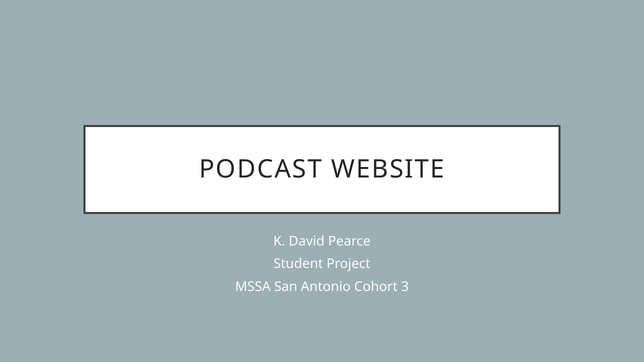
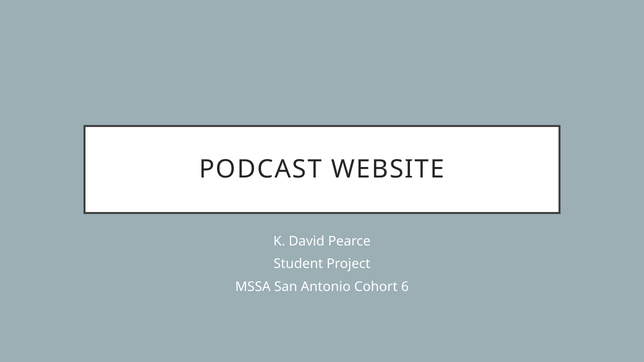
3: 3 -> 6 (405, 287)
